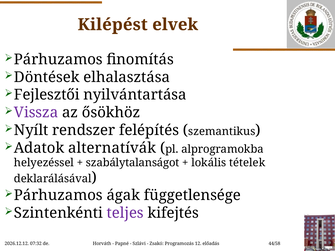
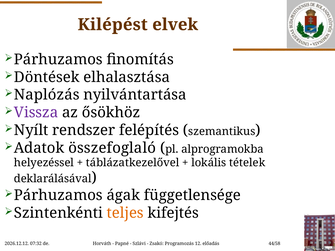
Fejlesztői: Fejlesztői -> Naplózás (47, 95)
alternatívák: alternatívák -> összefoglaló (112, 148)
szabálytalanságot: szabálytalanságot -> táblázatkezelővel (133, 163)
teljes colour: purple -> orange (125, 213)
